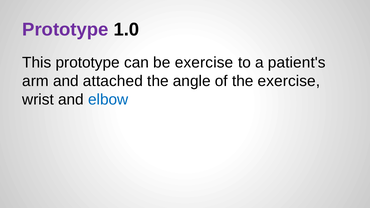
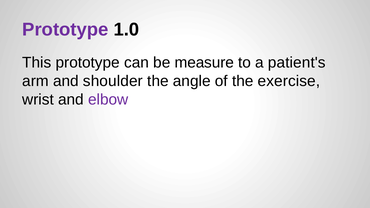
be exercise: exercise -> measure (204, 63)
attached: attached -> shoulder (113, 81)
elbow colour: blue -> purple (108, 100)
